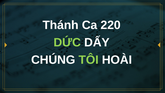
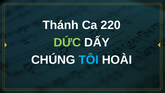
TÔI colour: light green -> light blue (89, 60)
